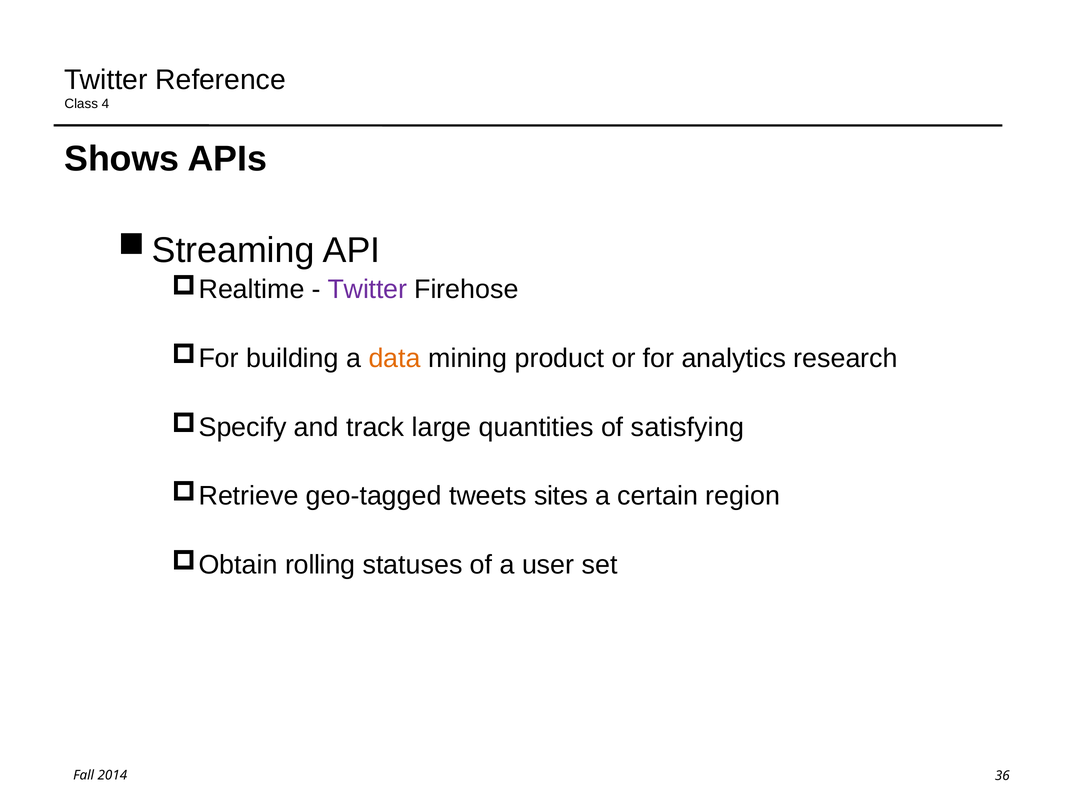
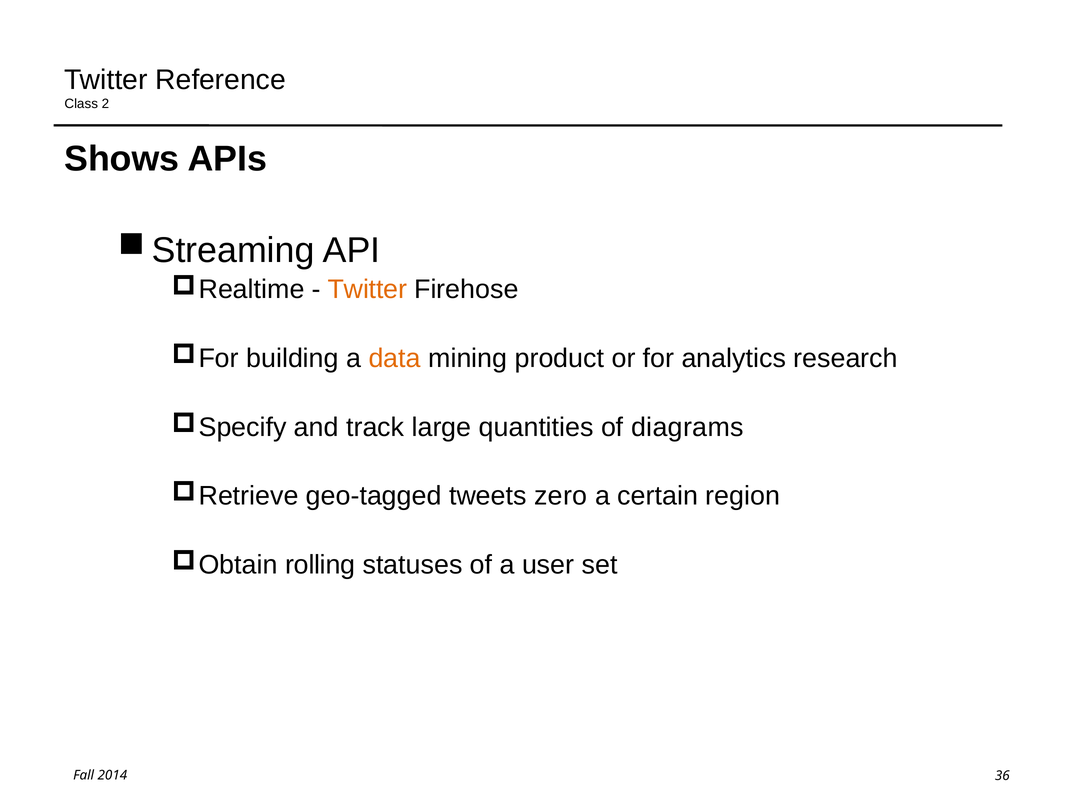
4: 4 -> 2 (105, 104)
Twitter colour: purple -> orange (367, 289)
satisfying: satisfying -> diagrams (687, 427)
sites: sites -> zero (561, 496)
